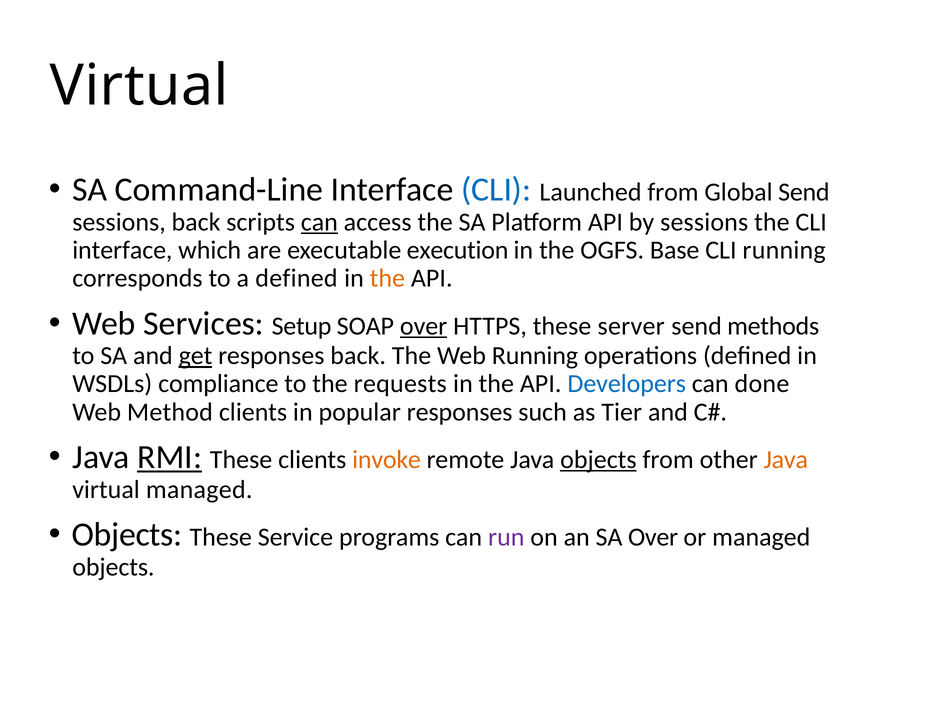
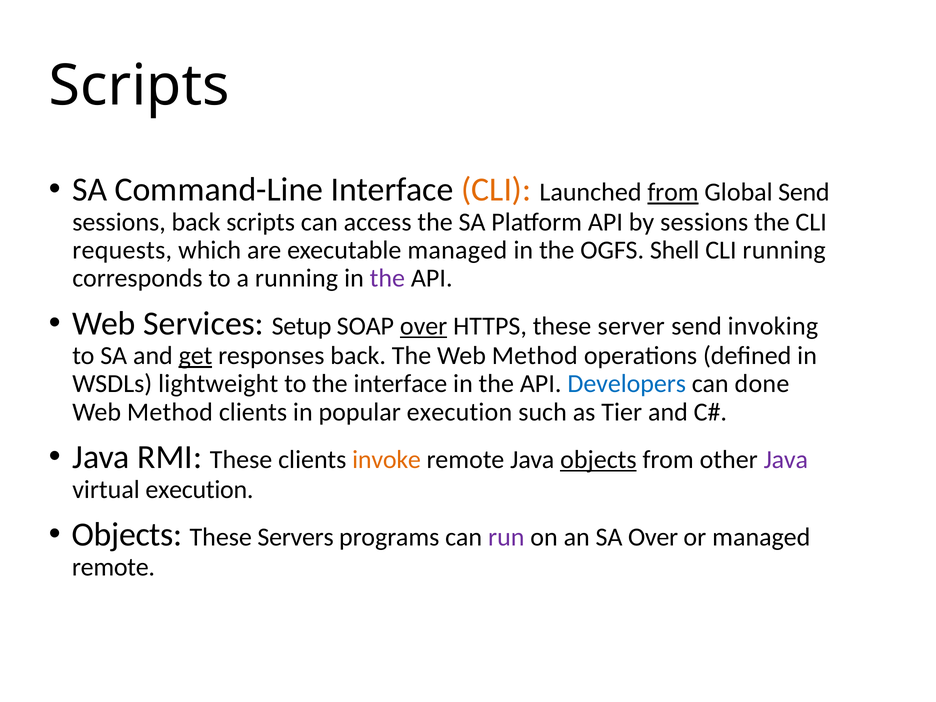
Virtual: Virtual -> Scripts (139, 86)
CLI colour: blue -> orange (496, 190)
from underline: none -> present (673, 192)
can underline: present -> none (319, 222)
interface: interface -> requests (122, 250)
executable execution: execution -> managed (457, 250)
Base: Base -> Shell (675, 250)
a defined: defined -> running (297, 278)
the colour: orange -> purple (387, 278)
methods: methods -> invoking (773, 326)
The Web Running: Running -> Method (535, 356)
compliance: compliance -> lightweight (218, 384)
the requests: requests -> interface (400, 384)
popular responses: responses -> execution (459, 412)
RMI underline: present -> none (170, 457)
Java colour: orange -> purple (786, 460)
virtual managed: managed -> execution (199, 490)
Service: Service -> Servers (296, 537)
objects: objects -> remote (113, 567)
